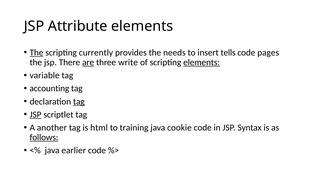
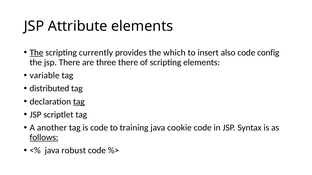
needs: needs -> which (174, 53)
tells: tells -> also (228, 53)
pages: pages -> config (268, 53)
are underline: present -> none (88, 63)
three write: write -> there (128, 63)
elements underline: present -> none (202, 63)
accounting: accounting -> distributed (49, 89)
JSP underline: present -> none (36, 115)
is html: html -> code (99, 128)
earlier: earlier -> robust (74, 151)
